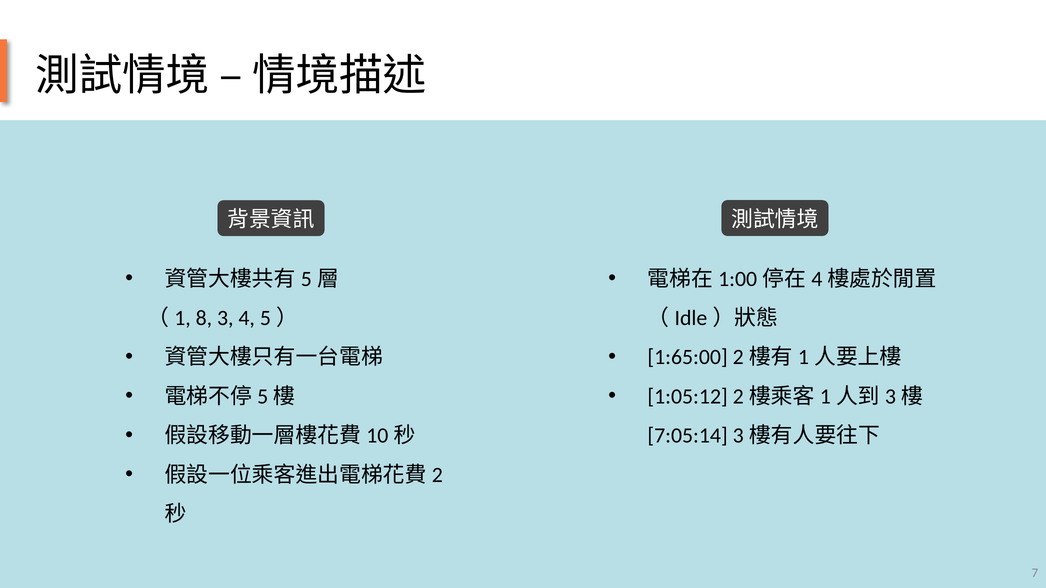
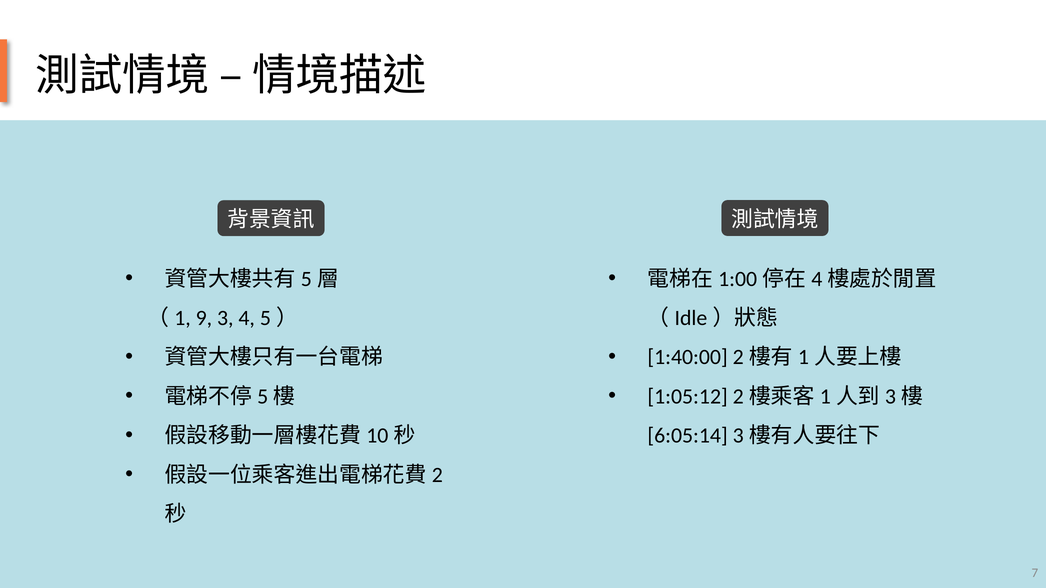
8: 8 -> 9 (204, 318)
1:65:00: 1:65:00 -> 1:40:00 (688, 358)
7:05:14: 7:05:14 -> 6:05:14 (688, 436)
